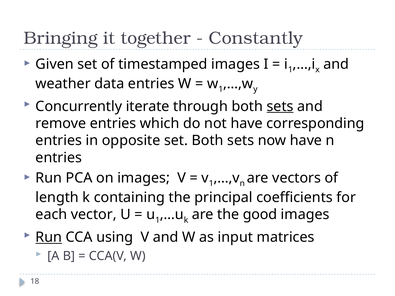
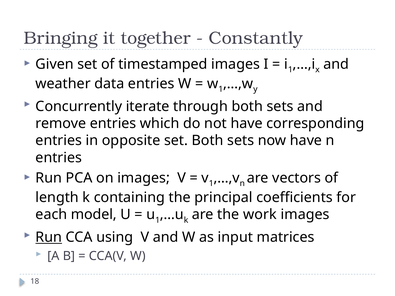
sets underline: present -> none (280, 106)
vector: vector -> model (94, 215)
good: good -> work (260, 215)
